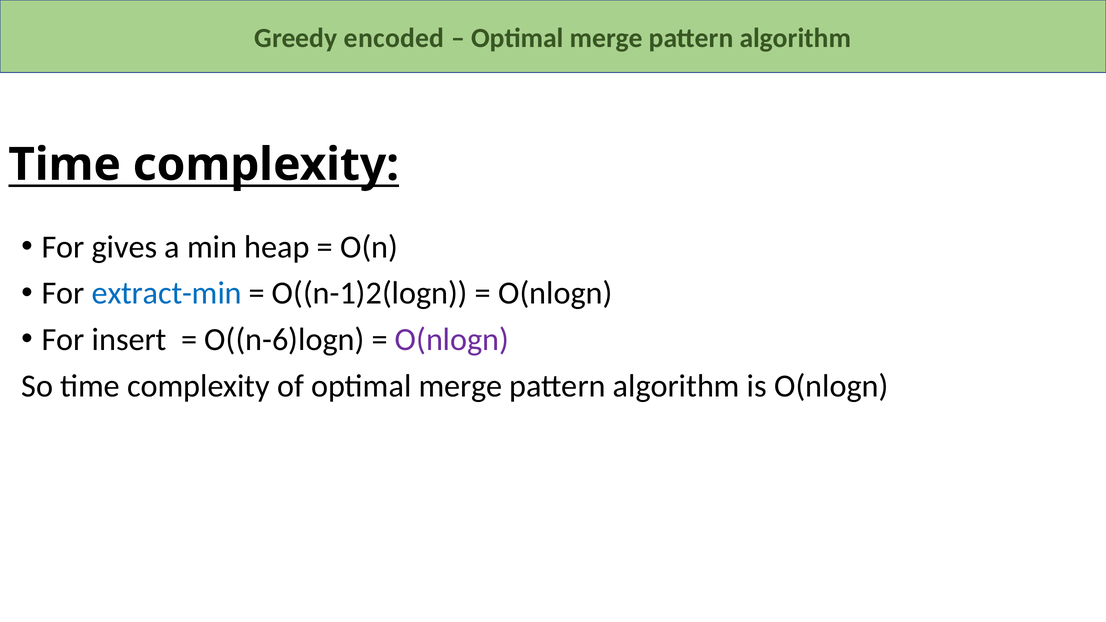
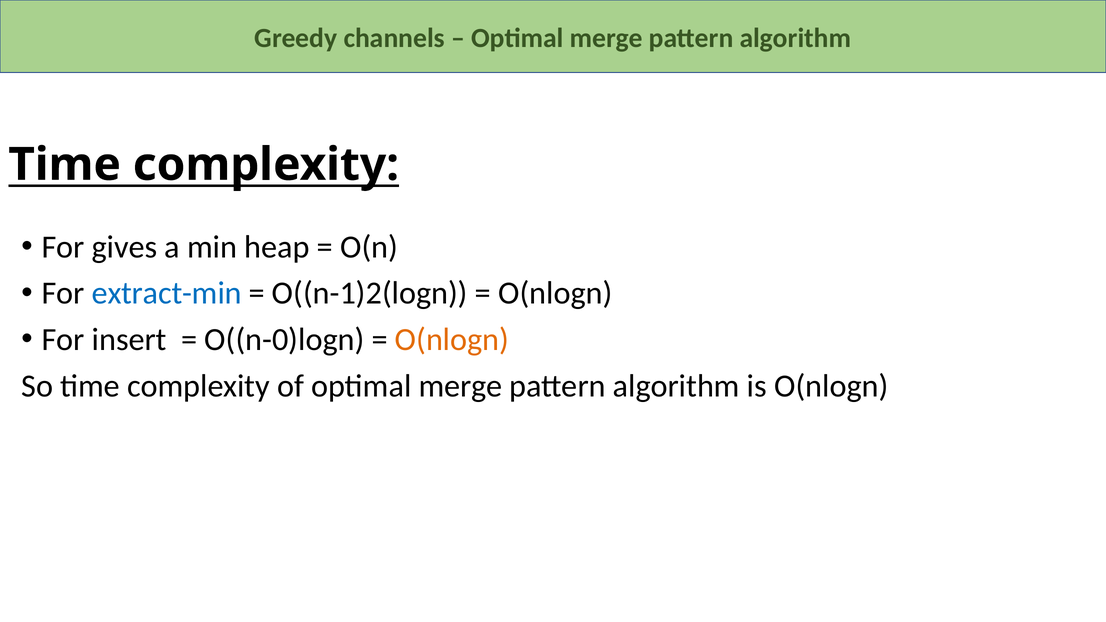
encoded: encoded -> channels (394, 38)
O((n-6)logn: O((n-6)logn -> O((n-0)logn (284, 340)
O(nlogn colour: purple -> orange (452, 340)
